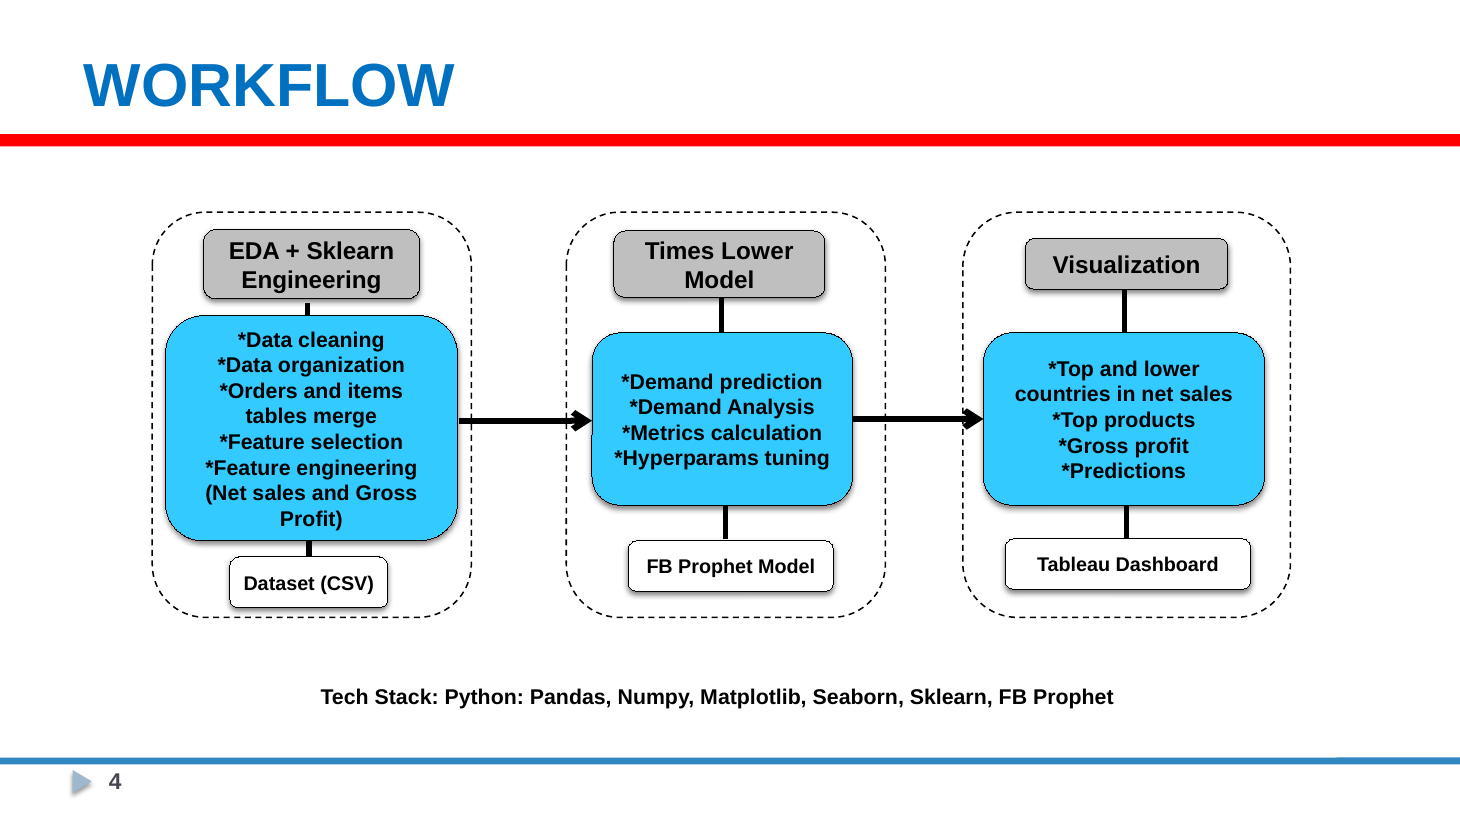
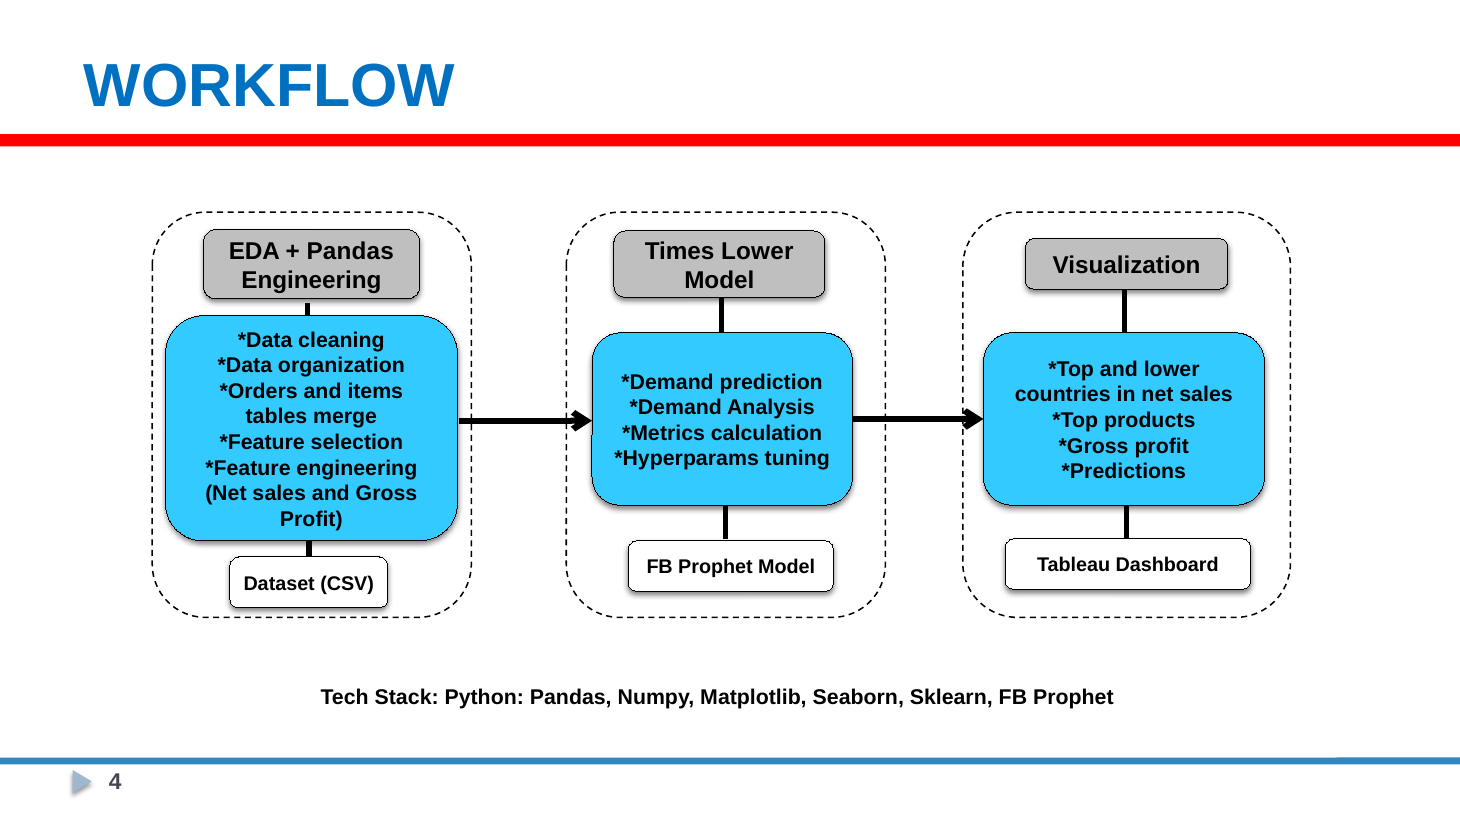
Sklearn: Sklearn -> Pandas (350, 251)
